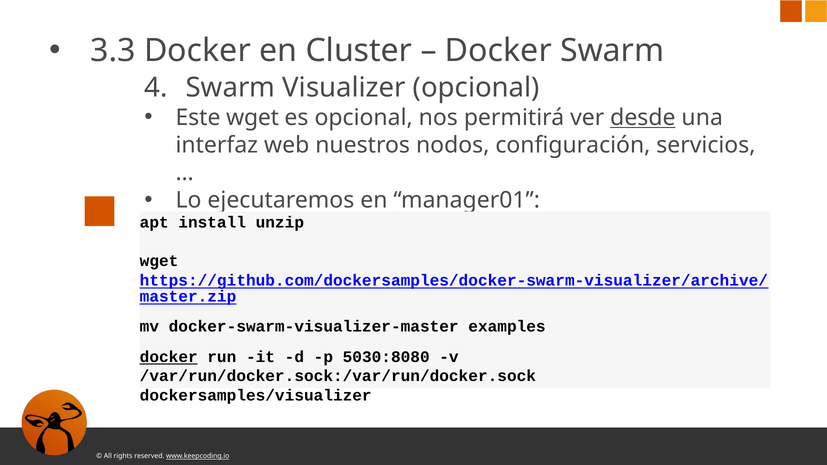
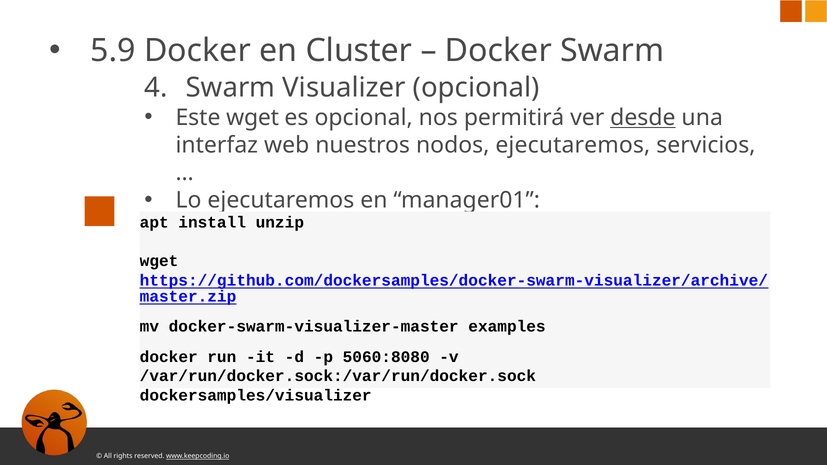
3.3: 3.3 -> 5.9 (113, 51)
nodos configuración: configuración -> ejecutaremos (573, 145)
docker underline: present -> none (169, 357)
5030:8080: 5030:8080 -> 5060:8080 (386, 357)
